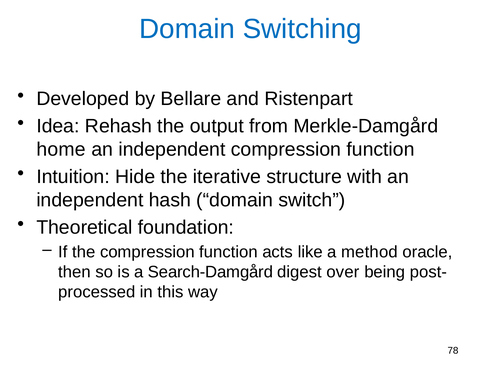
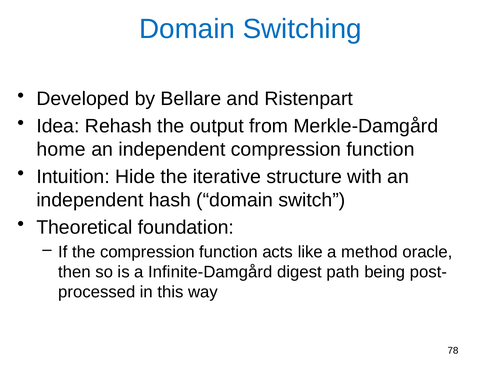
Search-Damgård: Search-Damgård -> Infinite-Damgård (210, 273)
over: over -> path (343, 273)
